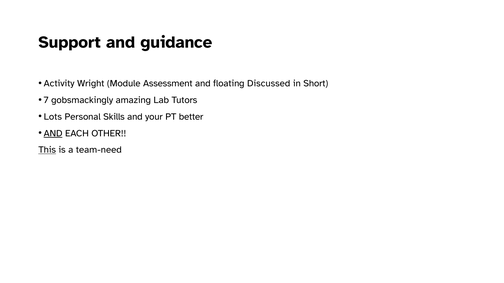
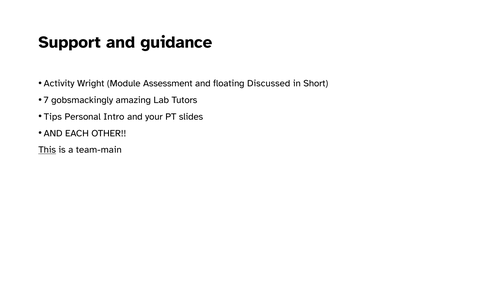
Lots: Lots -> Tips (53, 117)
Skills: Skills -> Intro (114, 117)
better: better -> slides (191, 117)
AND underline: present -> none (53, 133)
team-need: team-need -> team-main (99, 150)
